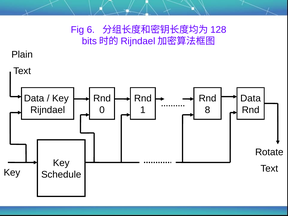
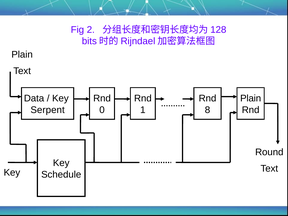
6: 6 -> 2 (91, 30)
Data: Data -> Plain (251, 98)
Rijndael: Rijndael -> Serpent (48, 110)
Rotate: Rotate -> Round (269, 152)
